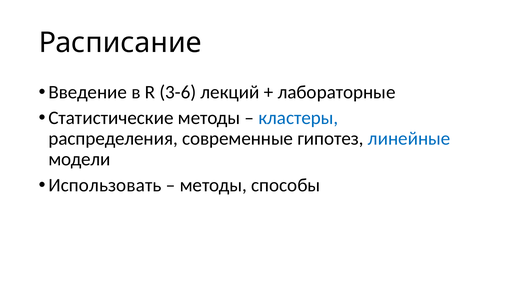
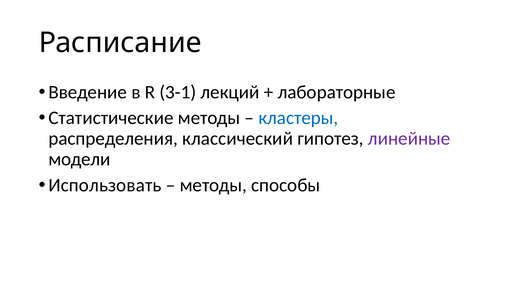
3-6: 3-6 -> 3-1 (178, 92)
современные: современные -> классический (238, 139)
линейные colour: blue -> purple (409, 139)
